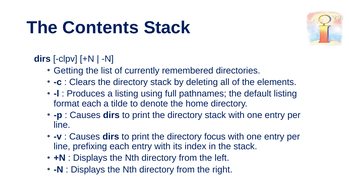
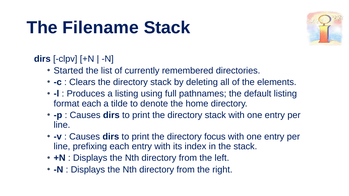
Contents: Contents -> Filename (101, 28)
Getting: Getting -> Started (68, 71)
